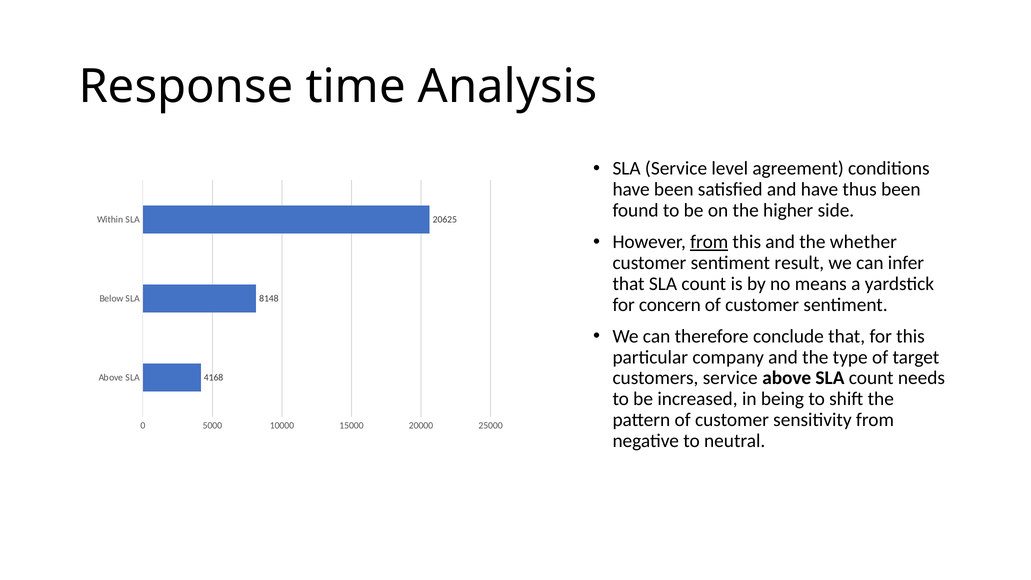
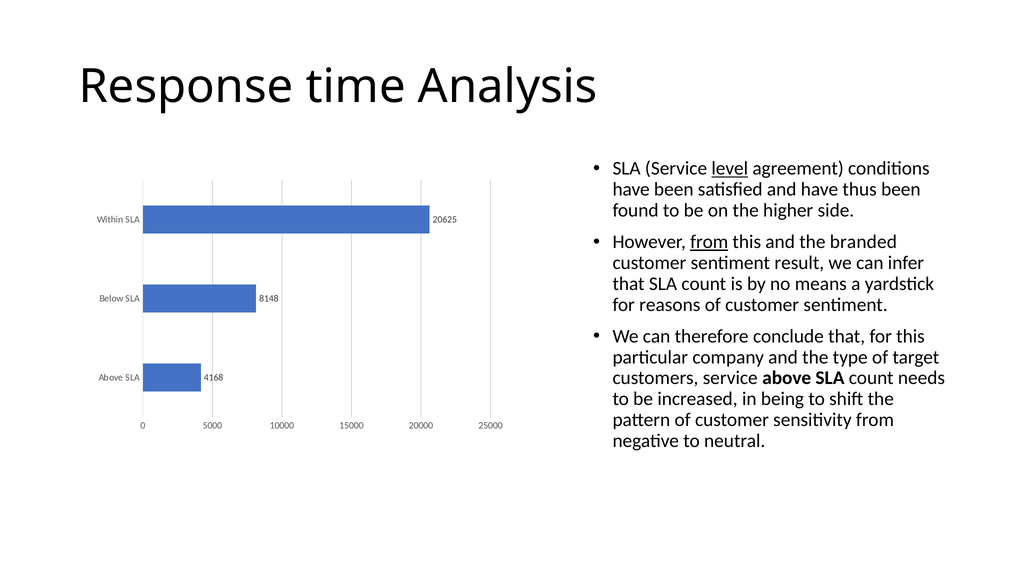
level underline: none -> present (730, 169)
whether: whether -> branded (863, 242)
concern: concern -> reasons (670, 305)
